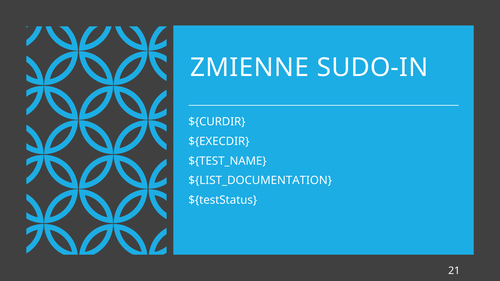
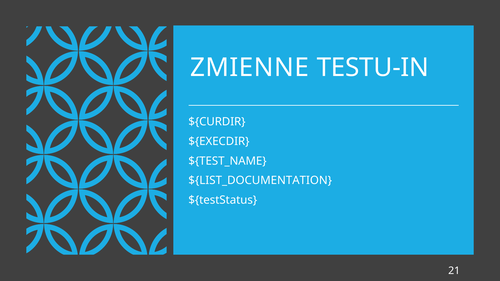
SUDO-IN: SUDO-IN -> TESTU-IN (373, 68)
